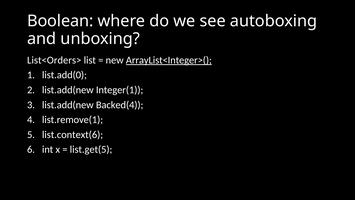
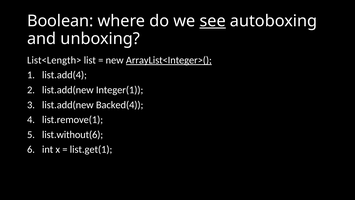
see underline: none -> present (213, 21)
List<Orders>: List<Orders> -> List<Length> (54, 60)
list.add(0: list.add(0 -> list.add(4 (64, 75)
list.context(6: list.context(6 -> list.without(6 (73, 134)
list.get(5: list.get(5 -> list.get(1 (91, 149)
